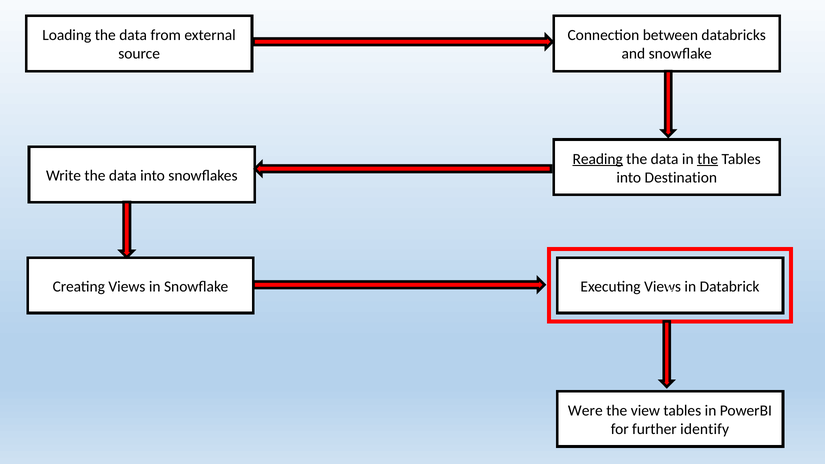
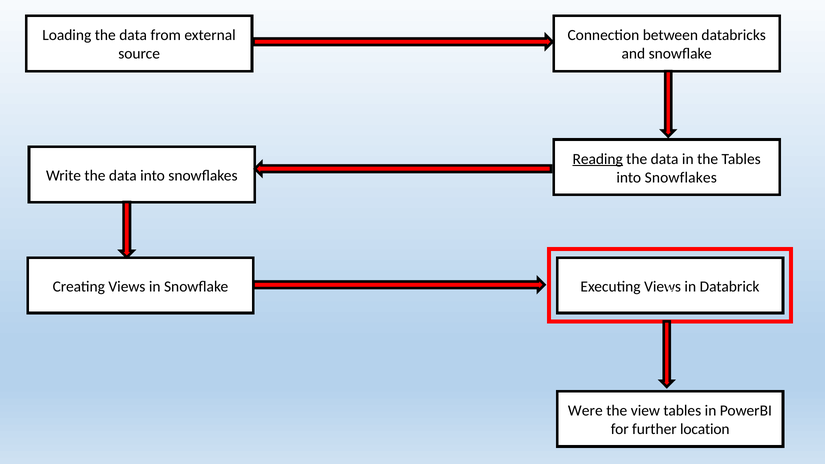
the underline: present -> none (708, 159)
Destination: Destination -> Snowflakes (681, 178)
identify: identify -> location (705, 429)
